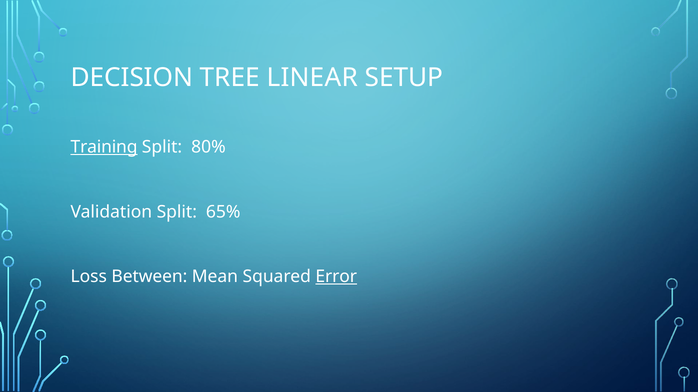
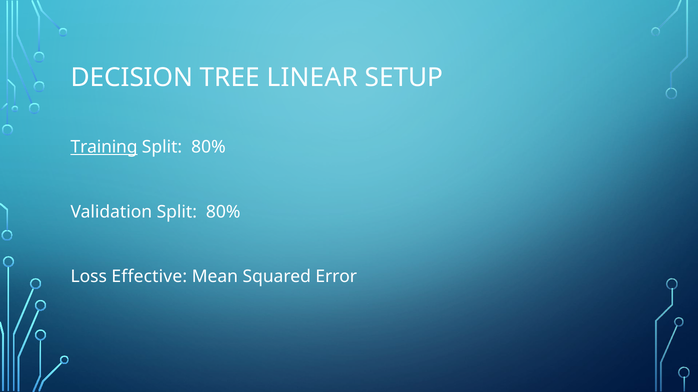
Validation Split 65%: 65% -> 80% (223, 212)
Between: Between -> Effective (149, 277)
Error underline: present -> none (336, 277)
